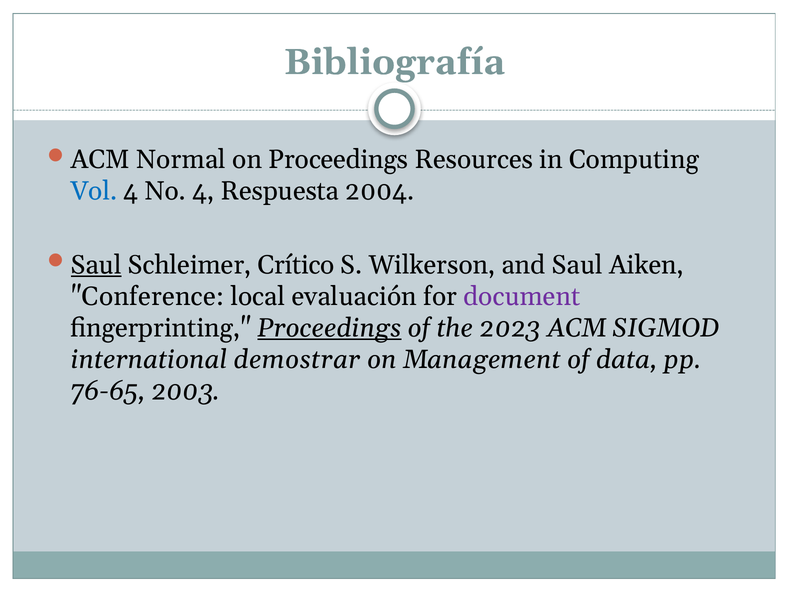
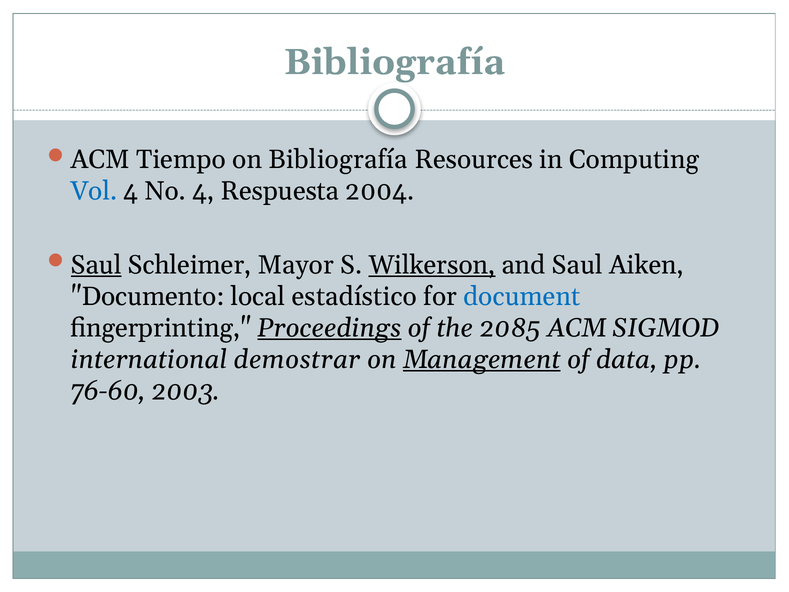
Normal: Normal -> Tiempo (181, 160)
on Proceedings: Proceedings -> Bibliografía (338, 160)
Crítico: Crítico -> Mayor (296, 265)
Wilkerson underline: none -> present (432, 265)
Conference: Conference -> Documento (148, 296)
evaluación: evaluación -> estadístico (354, 296)
document colour: purple -> blue (522, 296)
2023: 2023 -> 2085 (510, 328)
Management underline: none -> present (482, 359)
76-65: 76-65 -> 76-60 (108, 391)
